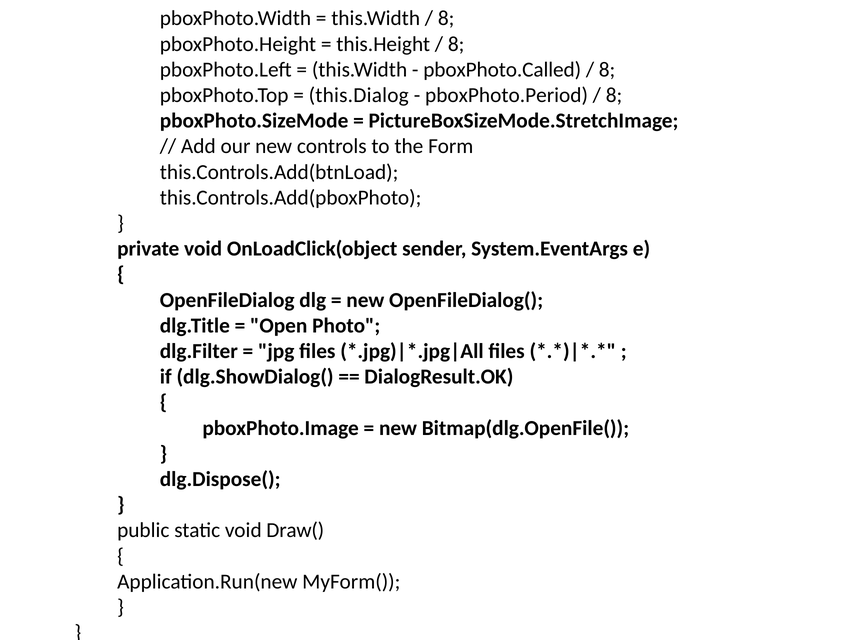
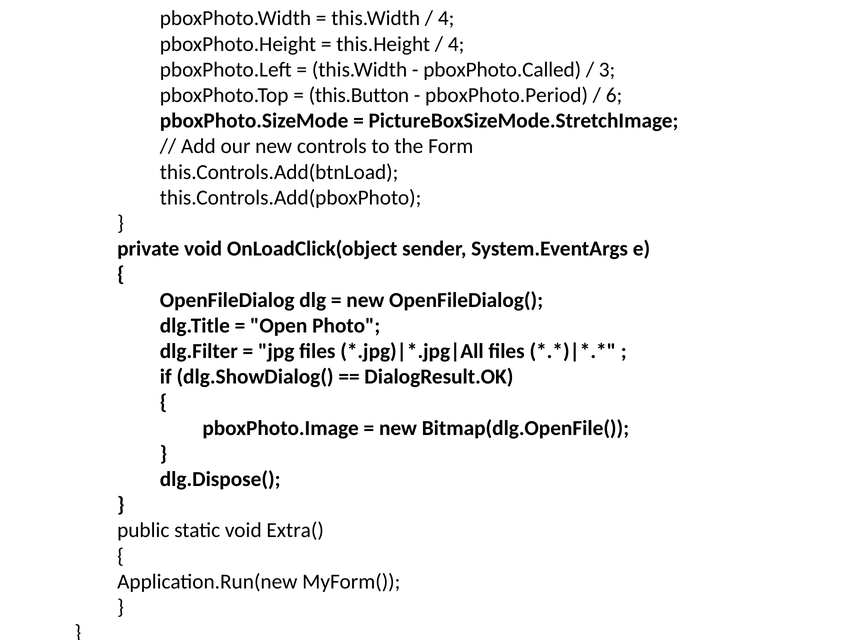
8: 8 -> 4 (446, 18)
8: 8 -> 4 (456, 44)
8: 8 -> 3 (607, 70)
this.Dialog: this.Dialog -> this.Button (359, 95)
8: 8 -> 6 (614, 95)
Draw(: Draw( -> Extra( (295, 530)
